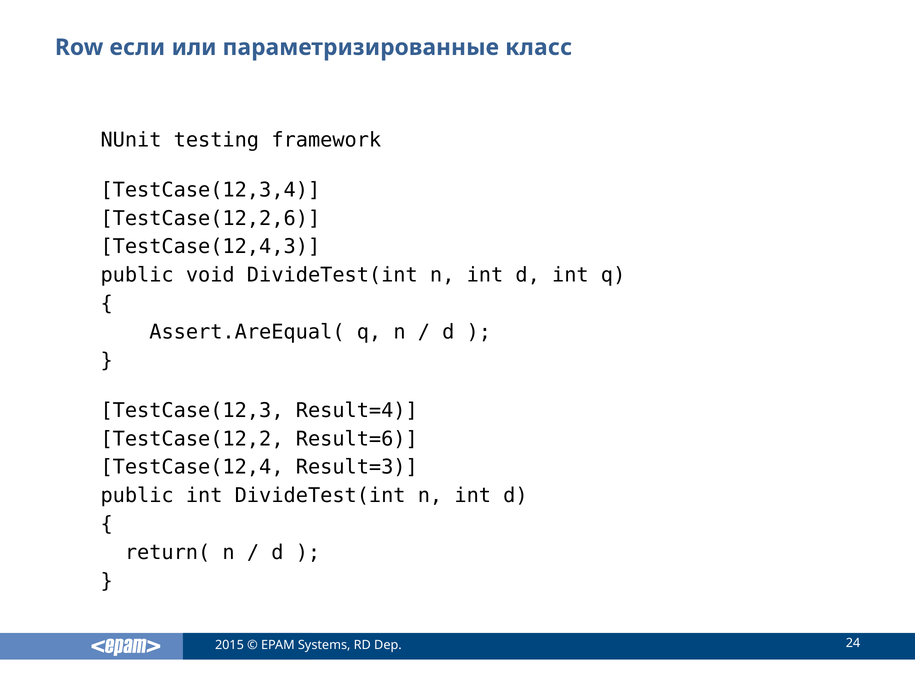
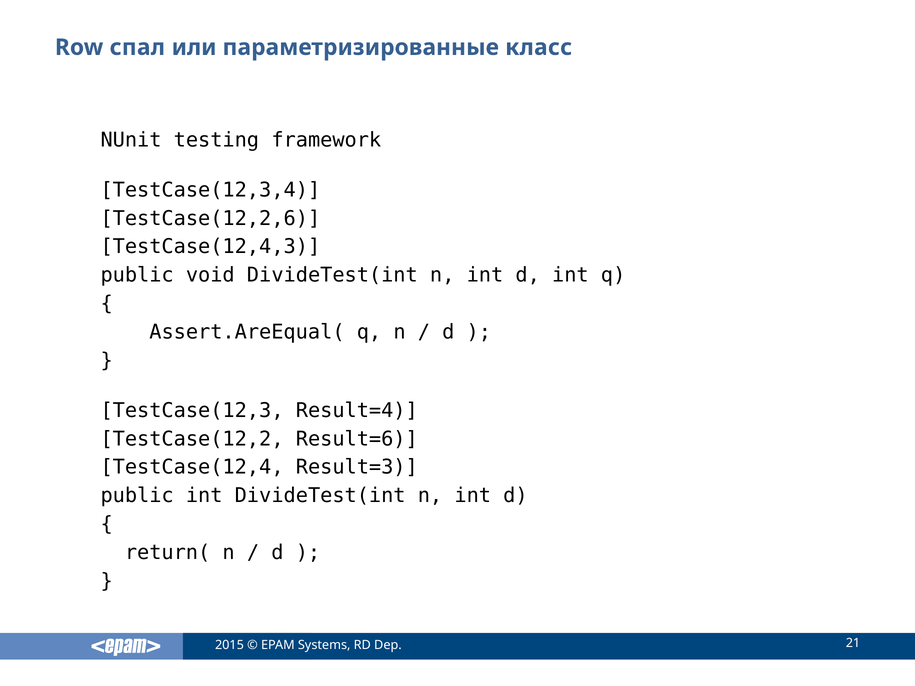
если: если -> спал (137, 47)
24: 24 -> 21 (853, 643)
